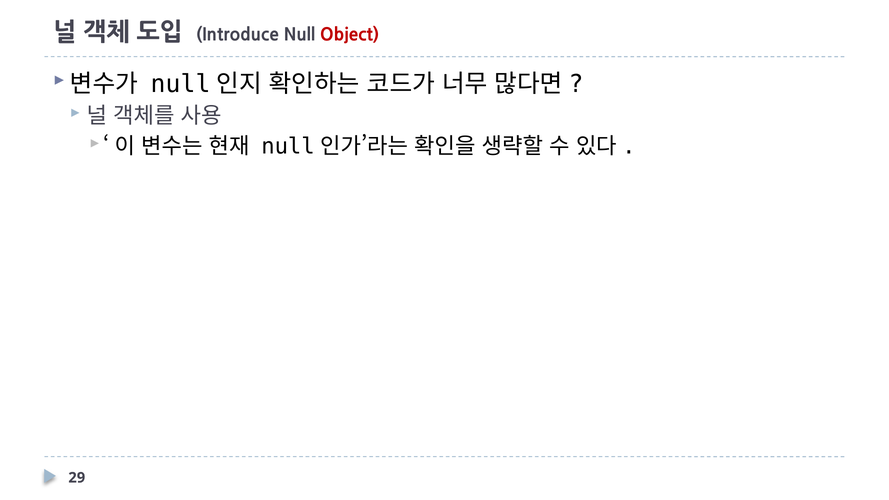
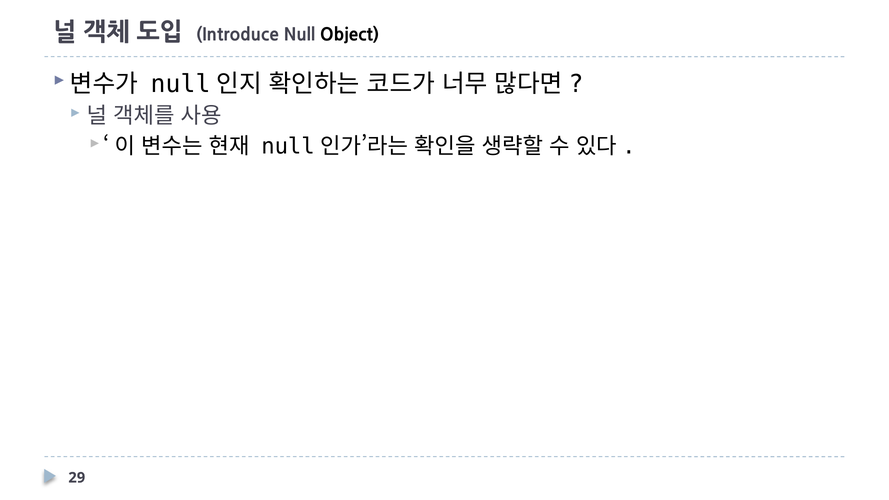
Object colour: red -> black (350, 35)
